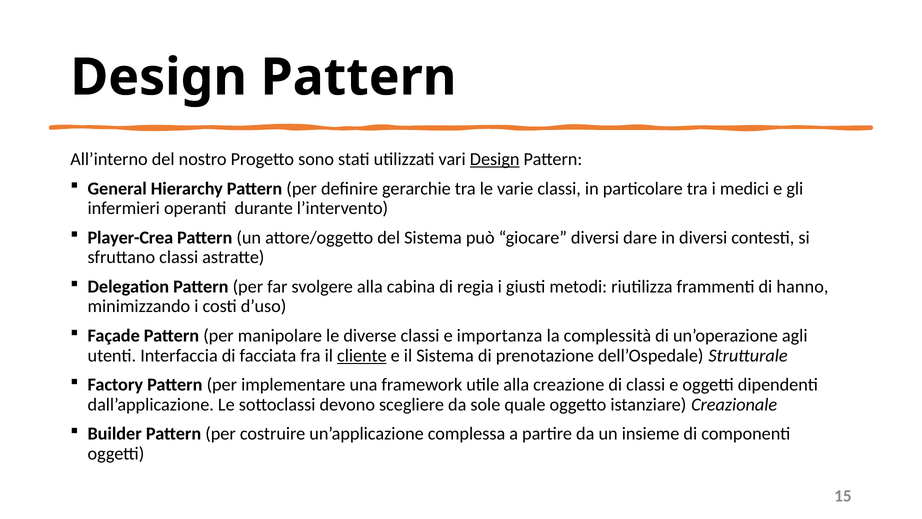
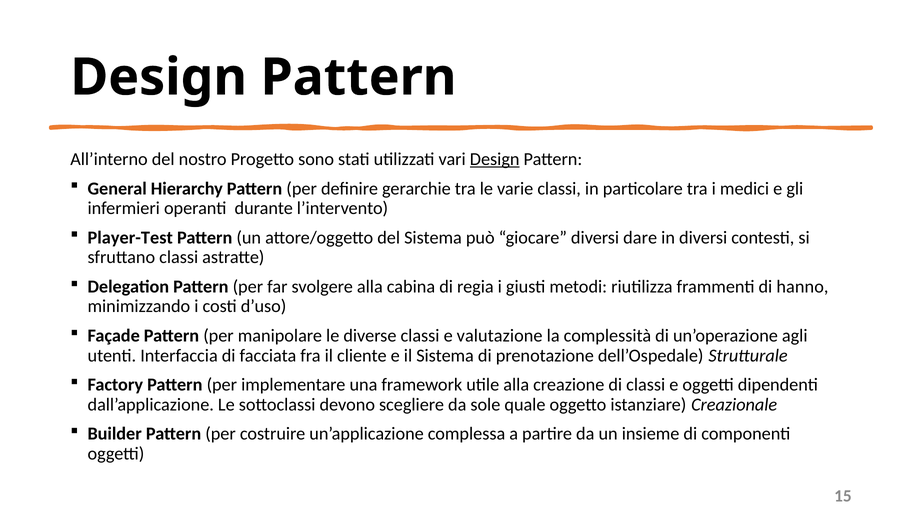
Player-Crea: Player-Crea -> Player-Test (130, 237)
importanza: importanza -> valutazione (500, 336)
cliente underline: present -> none (362, 355)
